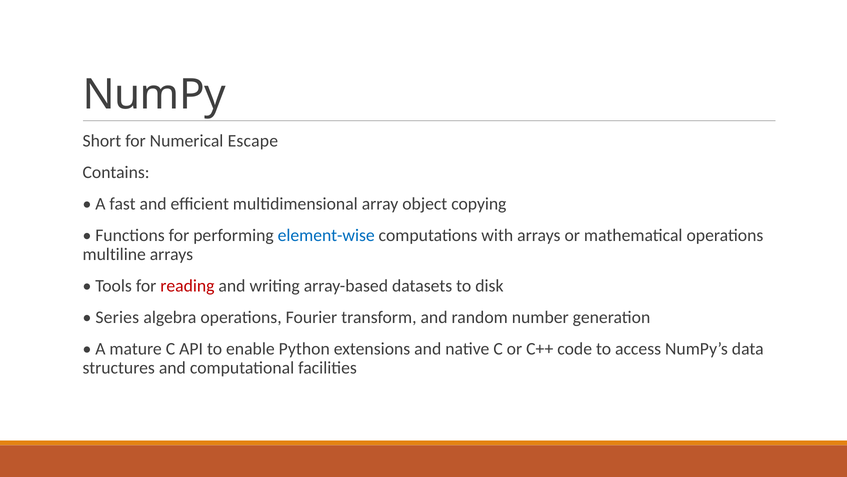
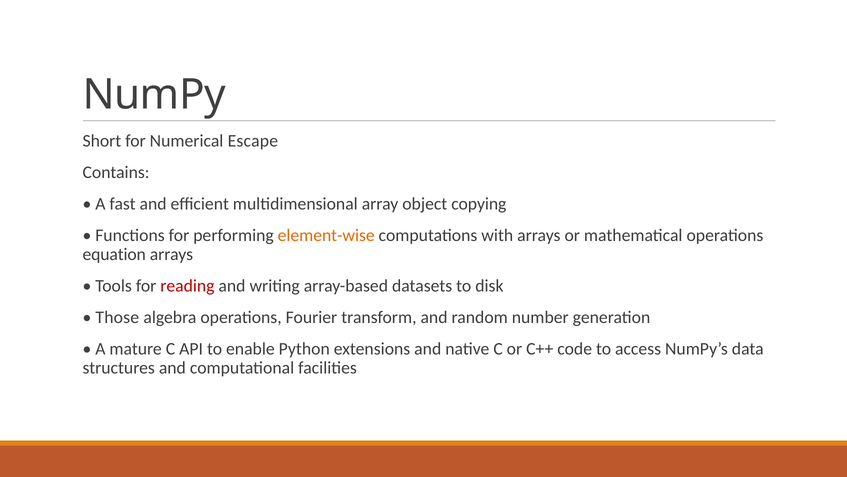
element-wise colour: blue -> orange (326, 235)
multiline: multiline -> equation (114, 254)
Series: Series -> Those (117, 317)
